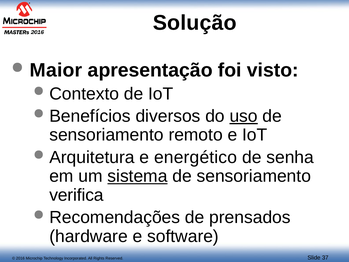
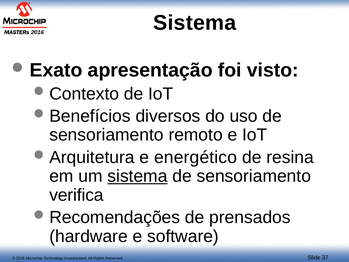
Solução: Solução -> Sistema (195, 23)
Maior: Maior -> Exato (56, 70)
uso underline: present -> none (244, 116)
senha: senha -> resina (290, 157)
